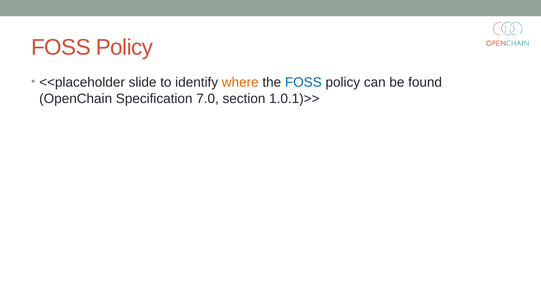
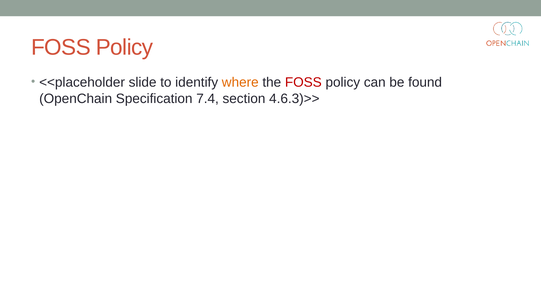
FOSS colour: blue -> red (303, 82)
7.0: 7.0 -> 7.4 (208, 98)
1.0.1)>>: 1.0.1)>> -> 4.6.3)>> (294, 98)
